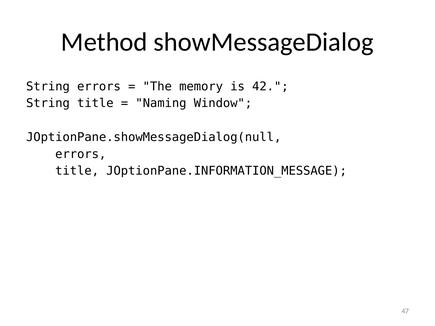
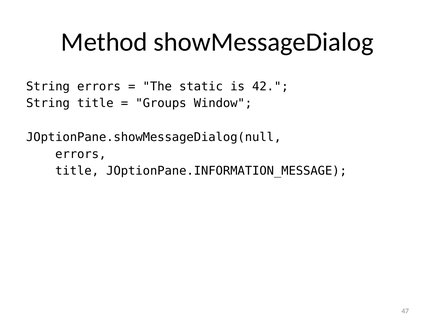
memory: memory -> static (201, 86)
Naming: Naming -> Groups (161, 103)
